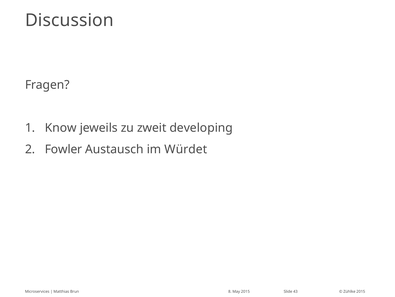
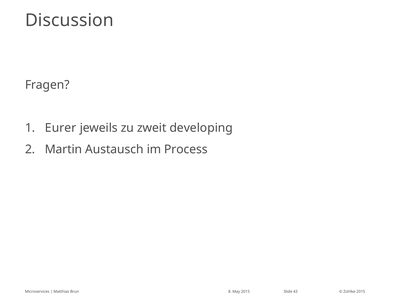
Know: Know -> Eurer (61, 128)
Fowler: Fowler -> Martin (63, 149)
Würdet: Würdet -> Process (186, 149)
